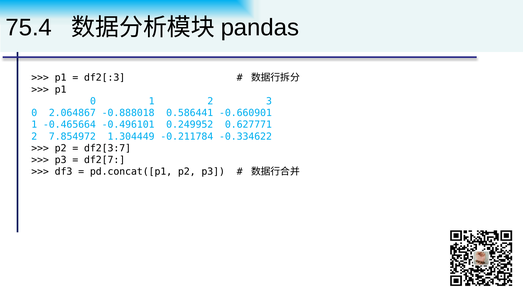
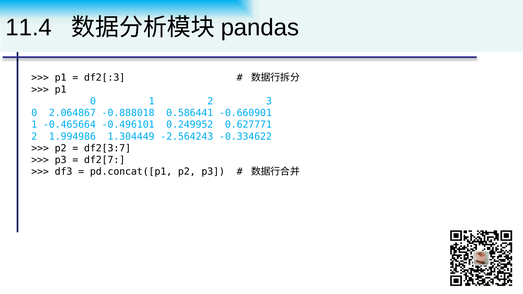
75.4: 75.4 -> 11.4 (29, 28)
7.854972: 7.854972 -> 1.994986 (72, 137)
-0.211784: -0.211784 -> -2.564243 (187, 137)
